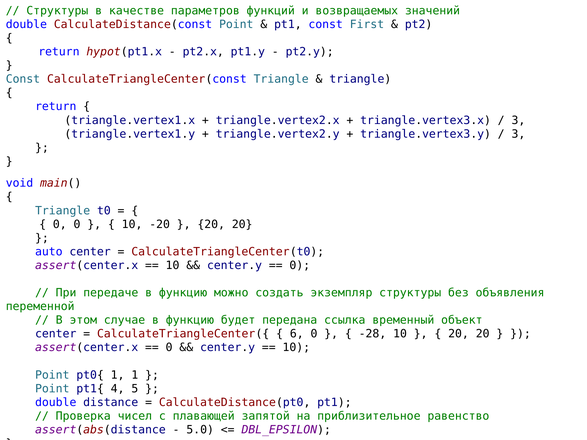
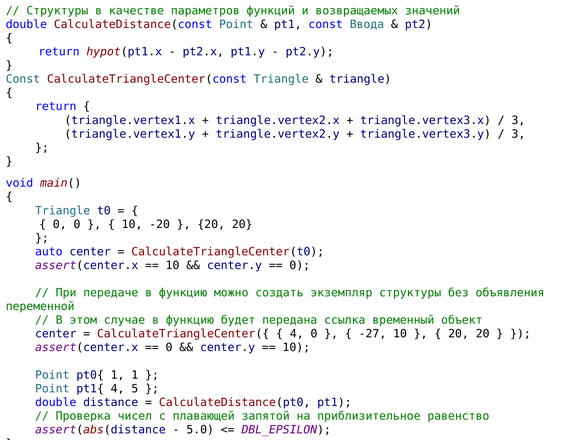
First: First -> Ввода (367, 24)
6: 6 -> 4 (297, 334)
-28: -28 -> -27 (372, 334)
